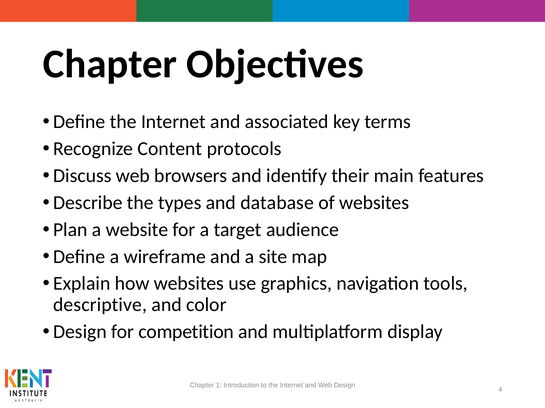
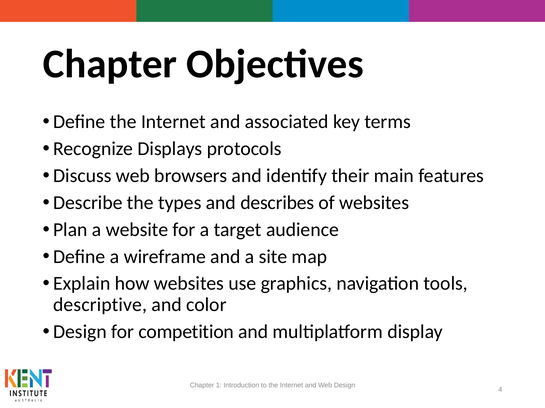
Content: Content -> Displays (170, 149)
database: database -> describes (277, 203)
